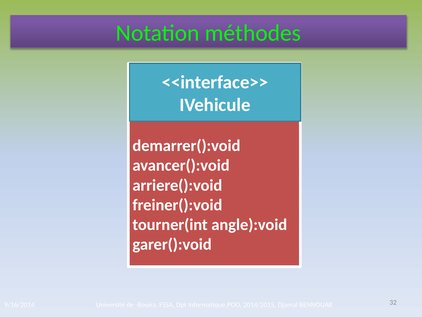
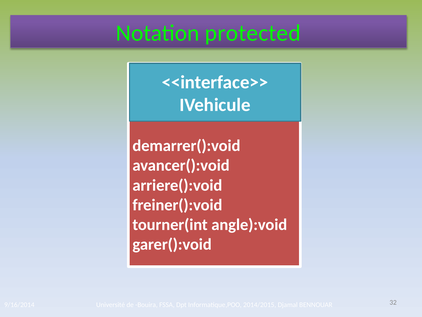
méthodes: méthodes -> protected (253, 33)
